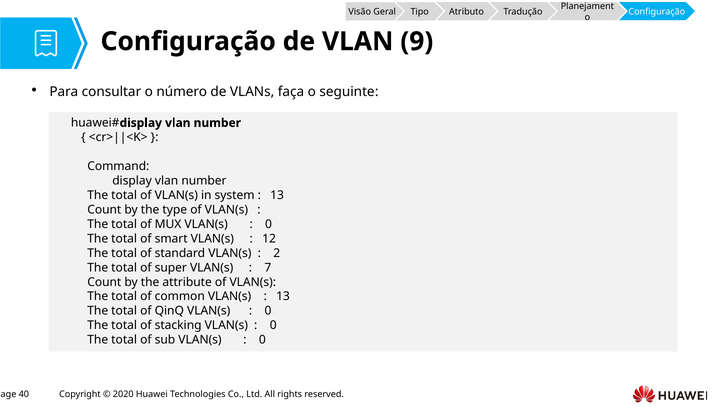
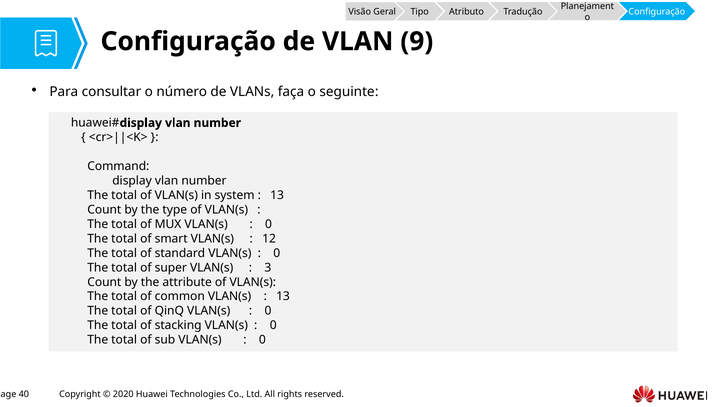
2: 2 -> 0 (277, 253)
7: 7 -> 3 (268, 267)
